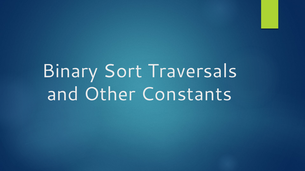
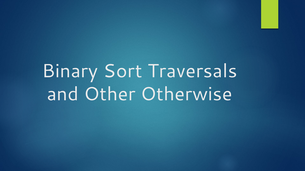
Constants: Constants -> Otherwise (187, 94)
